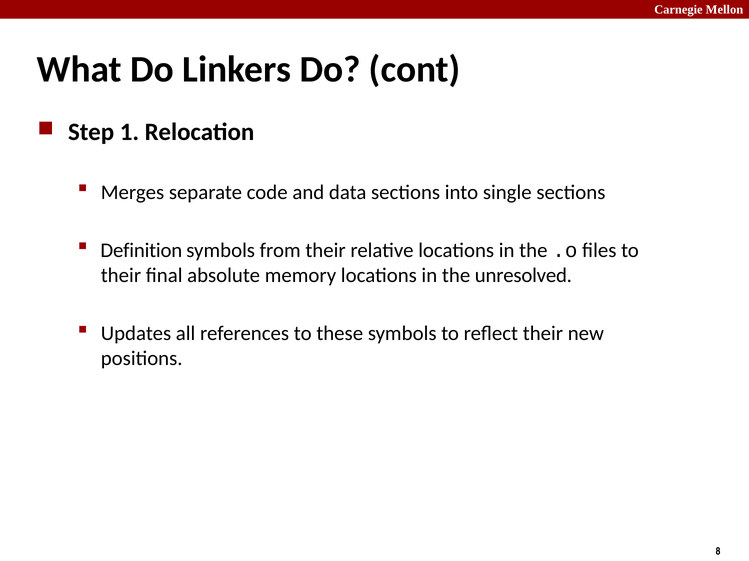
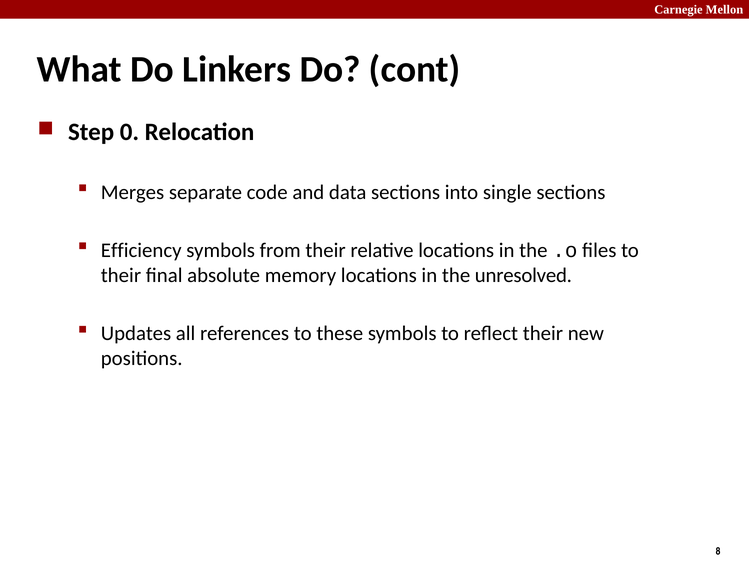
1: 1 -> 0 (129, 132)
Definition: Definition -> Efficiency (141, 251)
